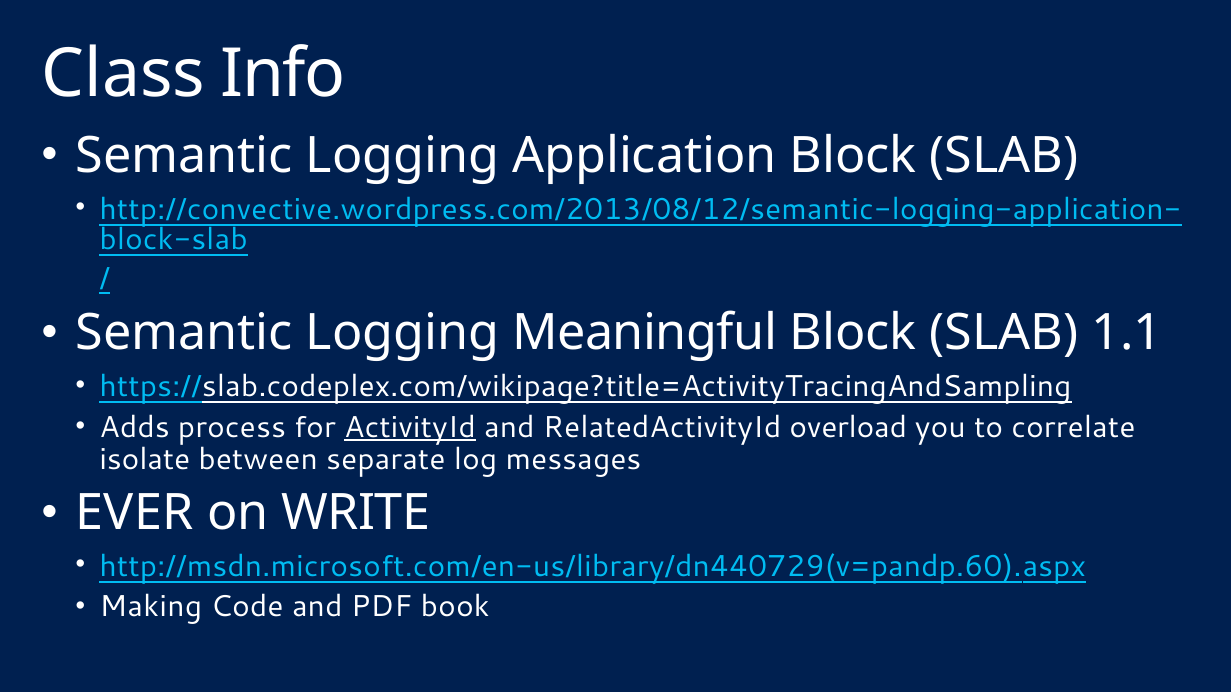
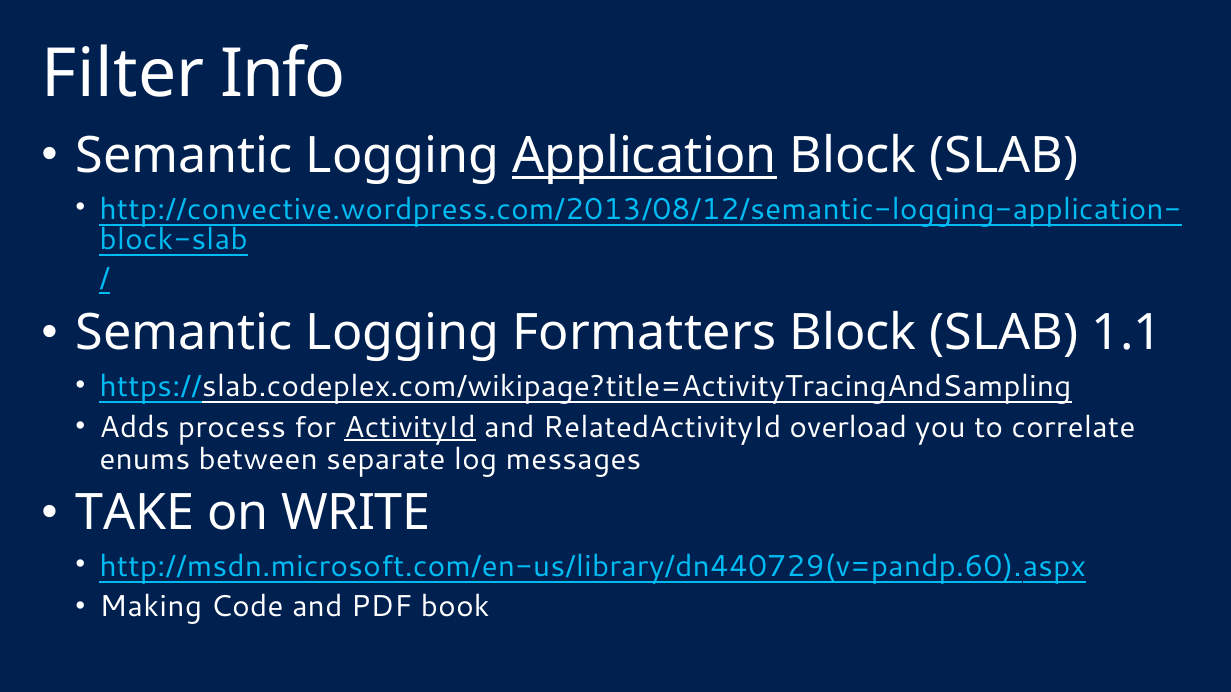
Class: Class -> Filter (123, 75)
Application underline: none -> present (644, 156)
Meaningful: Meaningful -> Formatters (644, 333)
isolate: isolate -> enums (145, 460)
EVER: EVER -> TAKE (135, 513)
